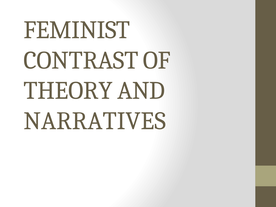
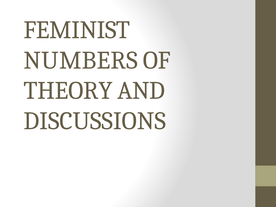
CONTRAST: CONTRAST -> NUMBERS (81, 60)
NARRATIVES: NARRATIVES -> DISCUSSIONS (95, 121)
